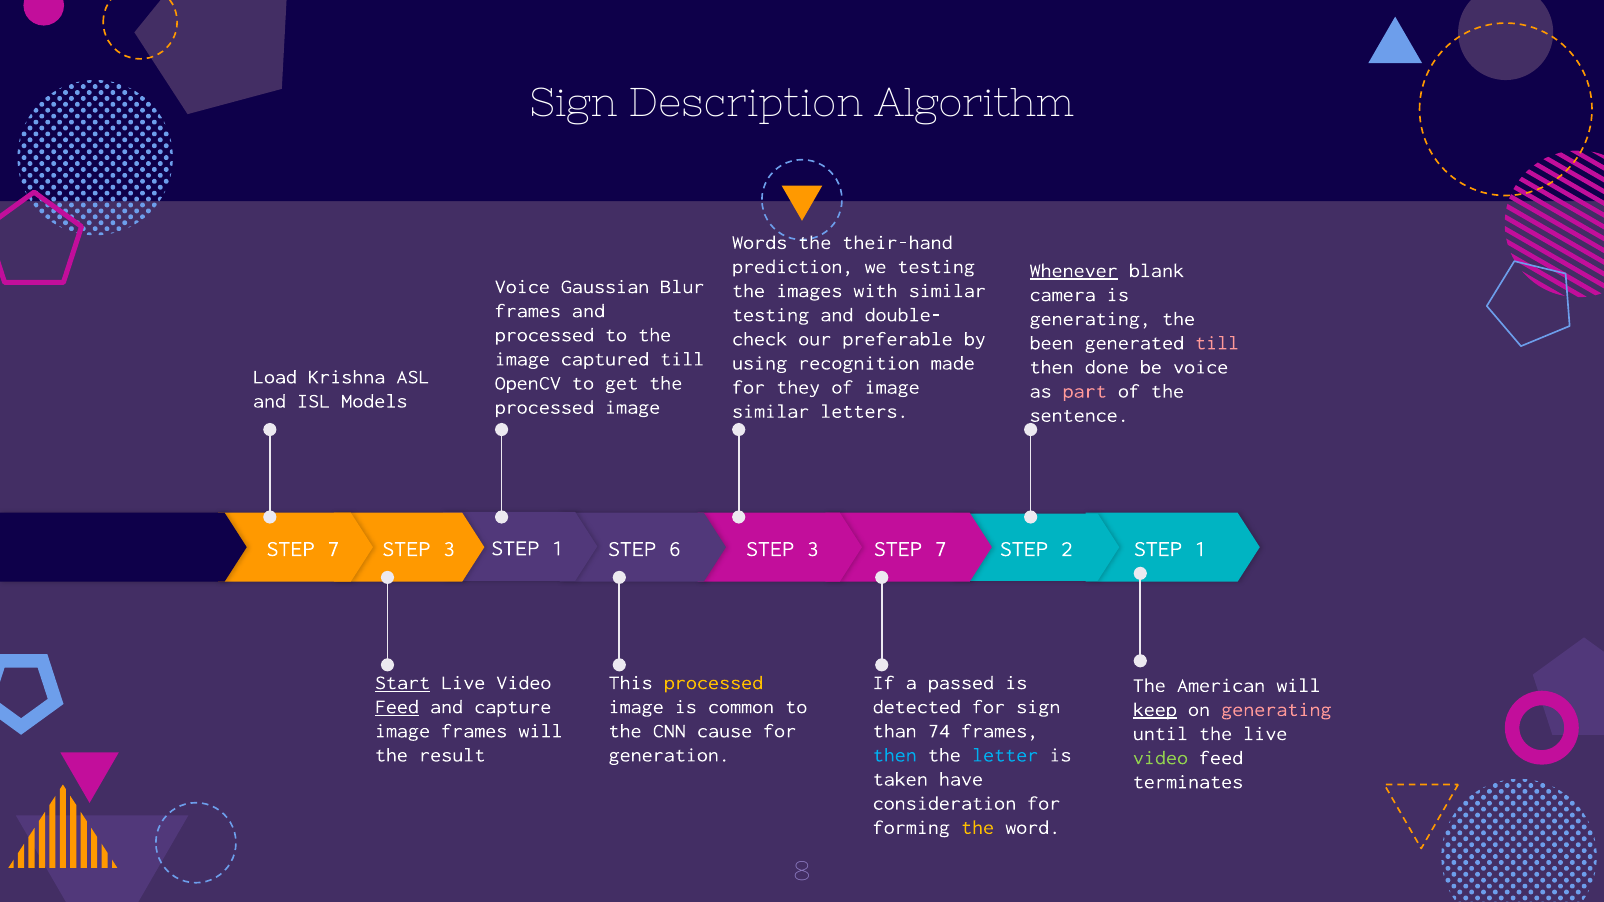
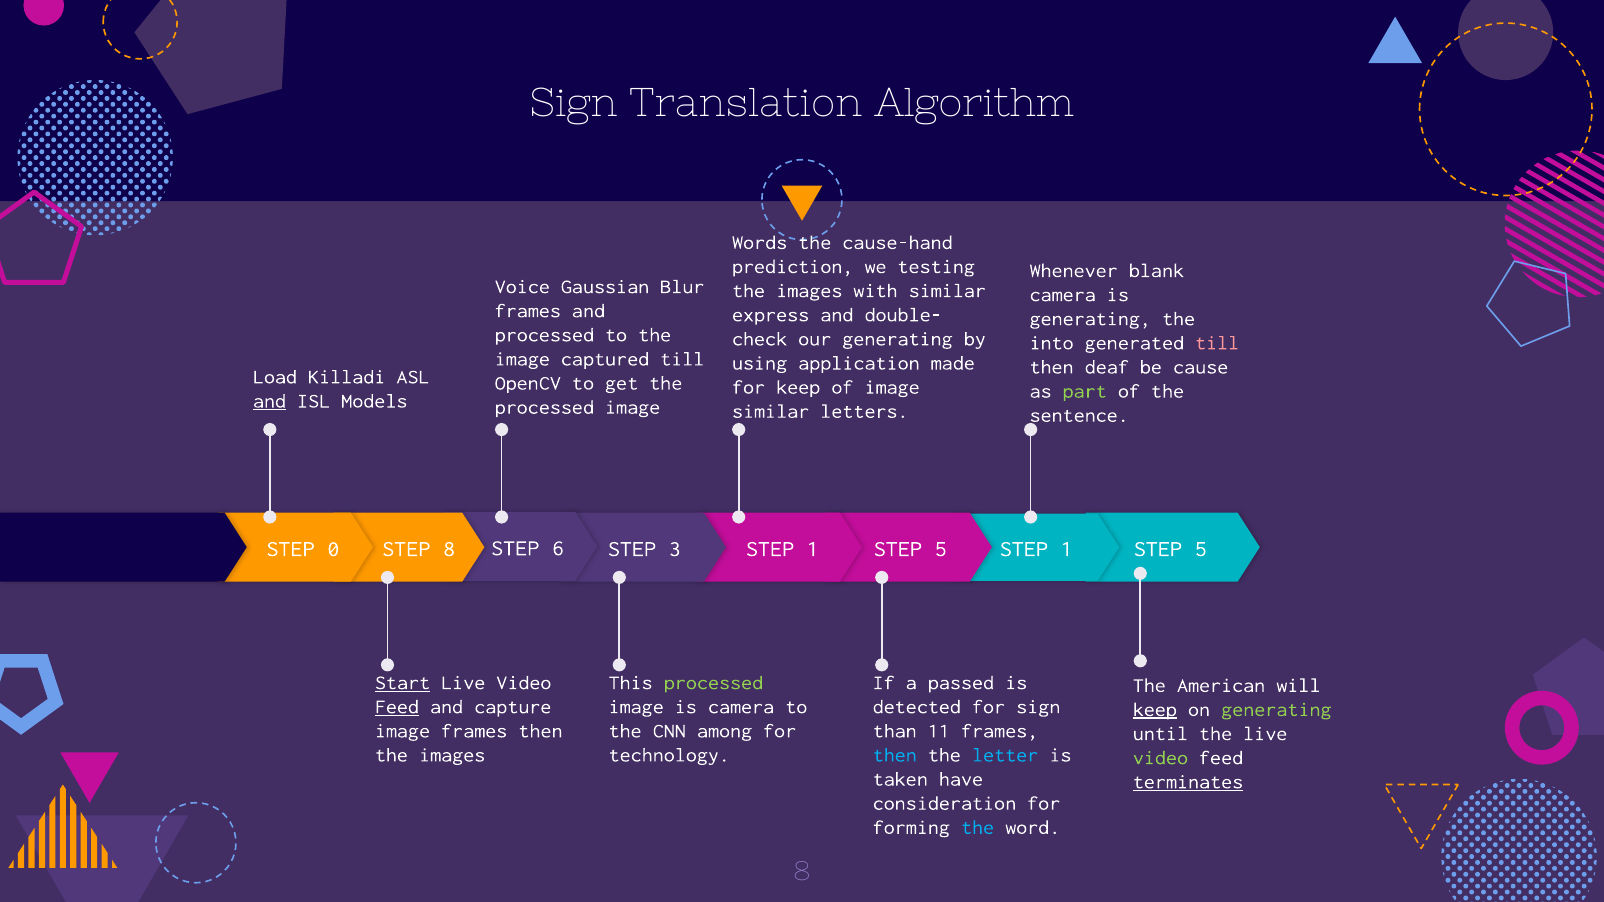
Description: Description -> Translation (746, 103)
their-hand: their-hand -> cause-hand (898, 242)
Whenever underline: present -> none (1074, 270)
testing: testing -> express (771, 315)
our preferable: preferable -> generating (898, 339)
been: been -> into (1052, 343)
recognition: recognition -> application (859, 363)
done: done -> deaf (1107, 367)
be voice: voice -> cause (1201, 367)
Krishna: Krishna -> Killadi (347, 377)
for they: they -> keep (798, 387)
part colour: pink -> light green (1085, 391)
and underline: none -> present (269, 401)
1: 1 -> 6 (558, 548)
7: 7 -> 0 (333, 549)
3: 3 -> 8 (449, 549)
6: 6 -> 3 (675, 549)
3: 3 -> 1 (813, 549)
7: 7 -> 5 (941, 549)
2: 2 -> 1 (1067, 549)
1: 1 -> 5 (1201, 549)
processed colour: yellow -> light green (714, 683)
is common: common -> camera (741, 707)
generating colour: pink -> light green (1276, 710)
image frames will: will -> then (541, 731)
cause: cause -> among (725, 731)
74: 74 -> 11 (939, 731)
result: result -> images (452, 755)
generation: generation -> technology (669, 755)
terminates underline: none -> present (1188, 782)
the colour: yellow -> light blue (978, 827)
